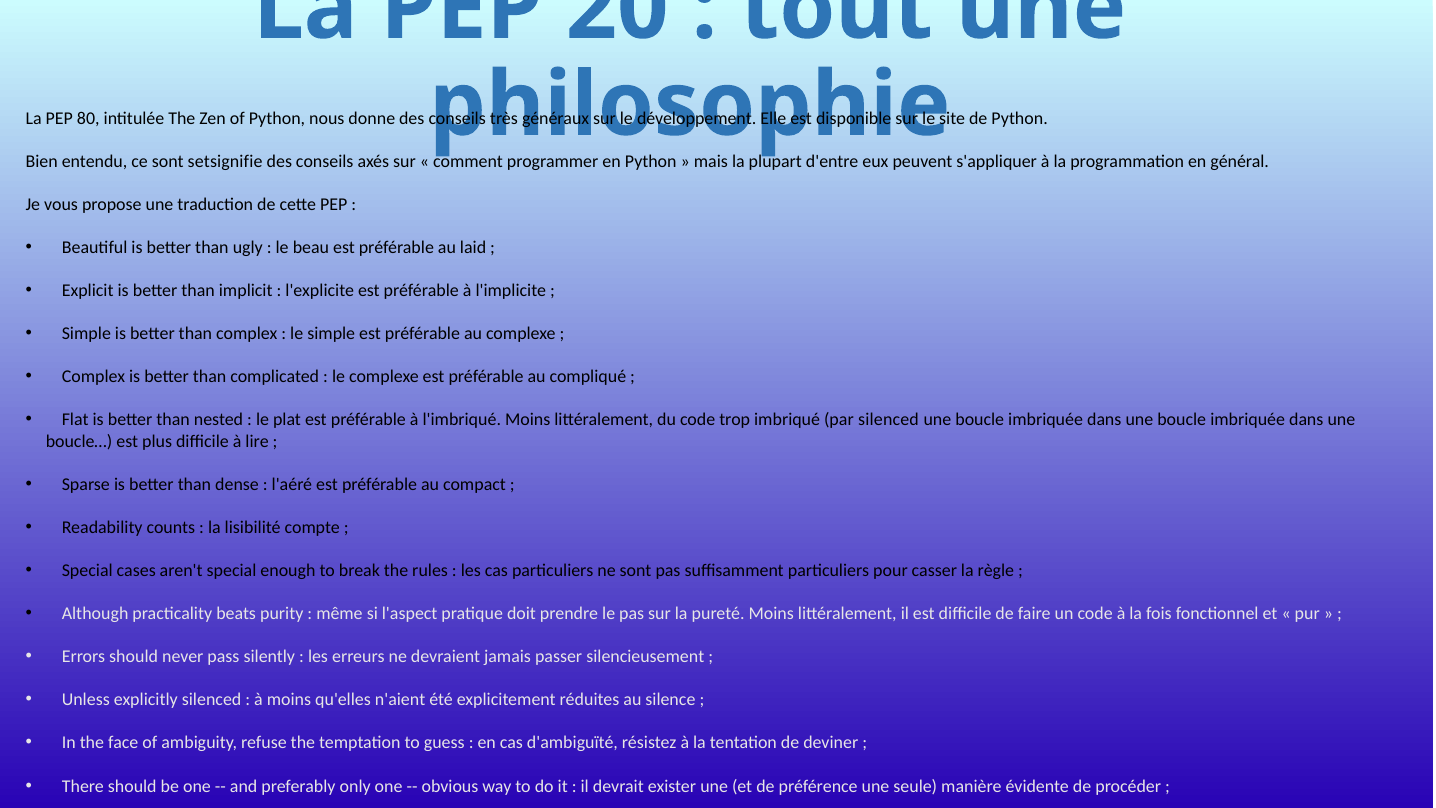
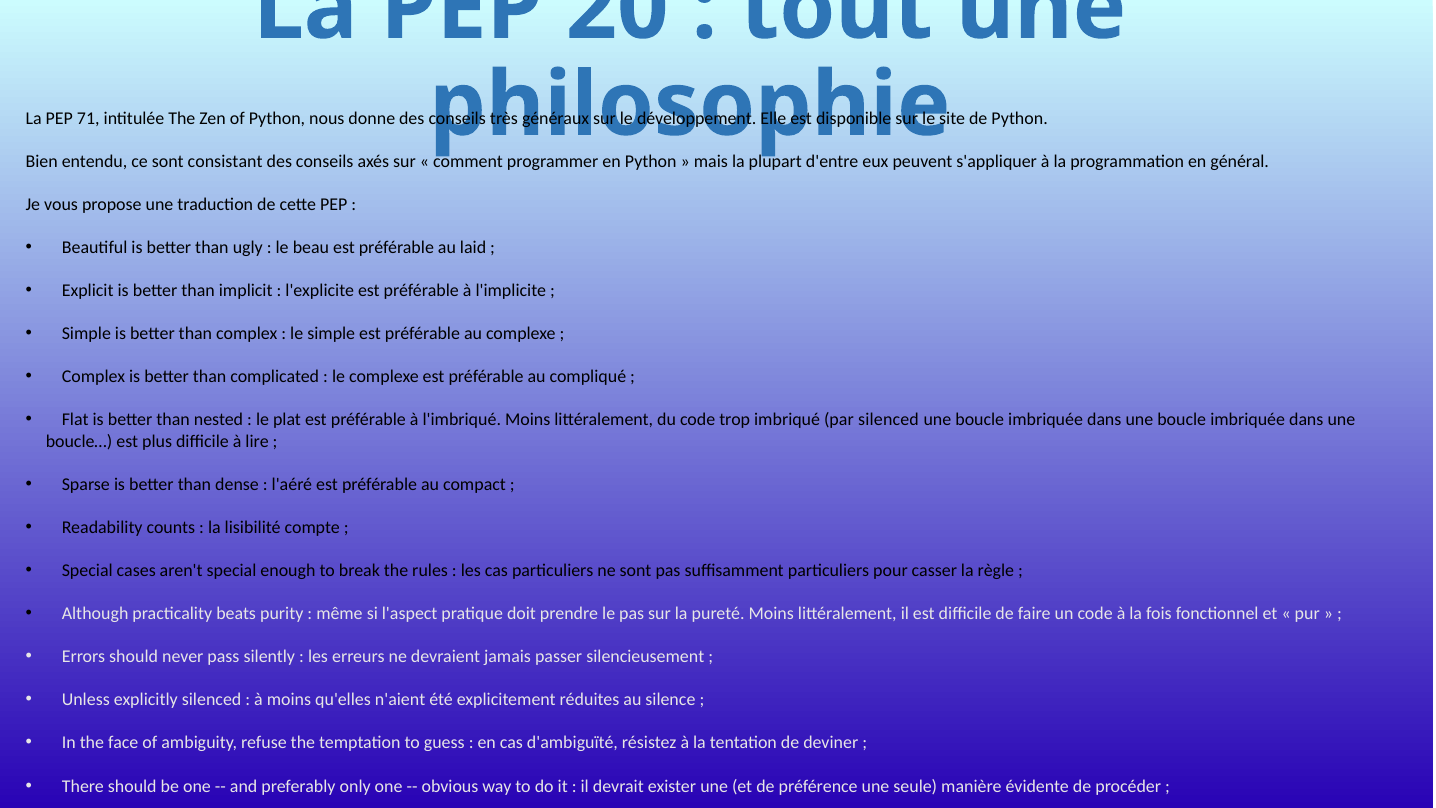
80: 80 -> 71 (88, 118)
setsignifie: setsignifie -> consistant (225, 161)
